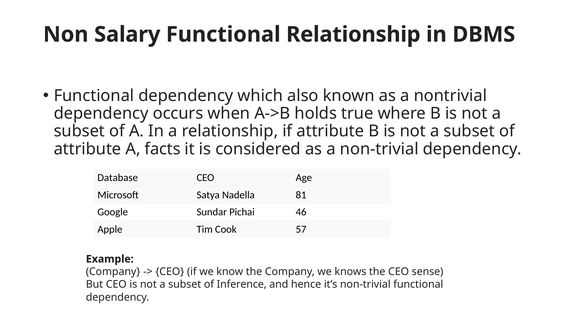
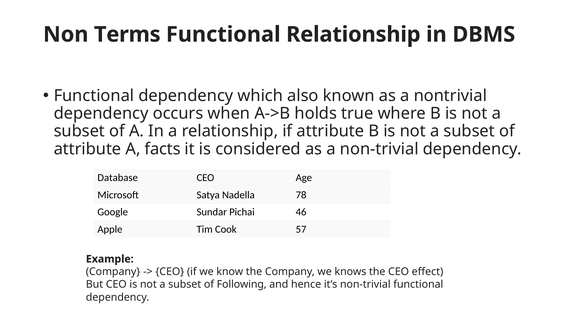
Salary: Salary -> Terms (127, 34)
81: 81 -> 78 (301, 195)
sense: sense -> effect (428, 272)
Inference: Inference -> Following (242, 284)
